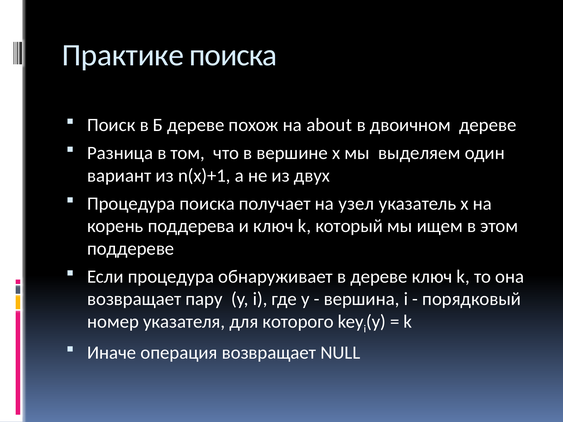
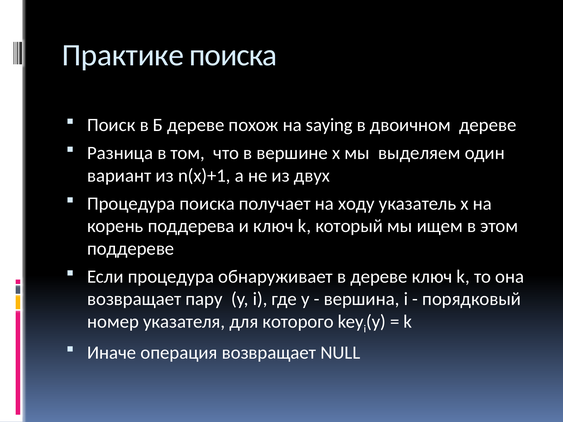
about: about -> saying (329, 125)
узел: узел -> ходу (356, 204)
